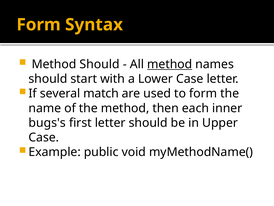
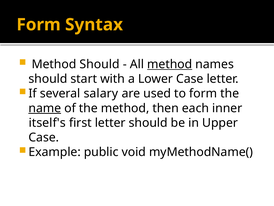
match: match -> salary (101, 93)
name underline: none -> present (45, 108)
bugs's: bugs's -> itself's (47, 123)
